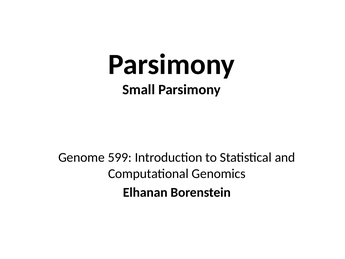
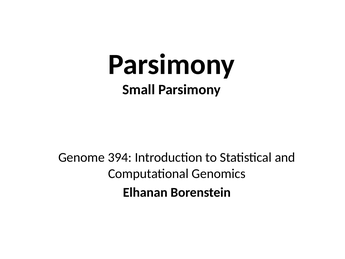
599: 599 -> 394 (120, 157)
